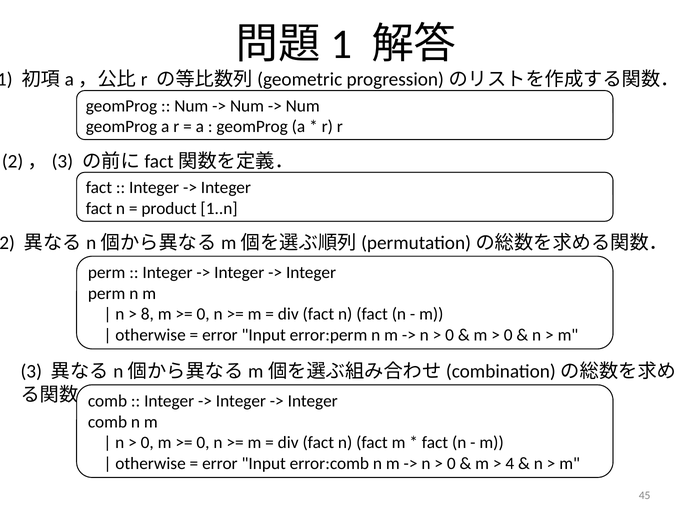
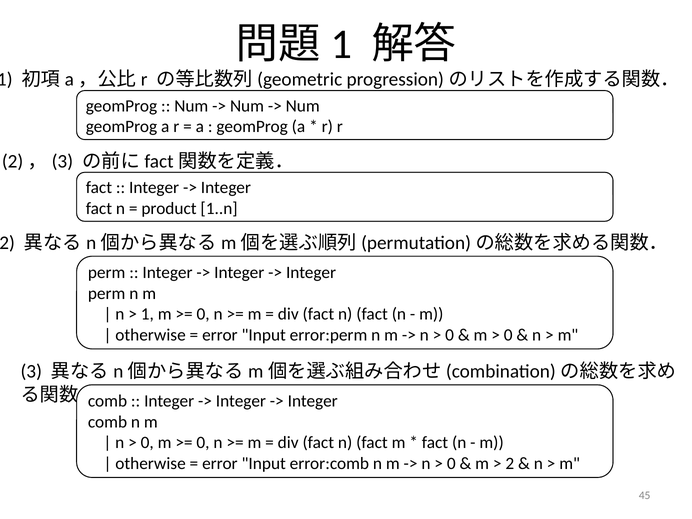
8: 8 -> 1 (147, 314)
4: 4 -> 2 (510, 463)
